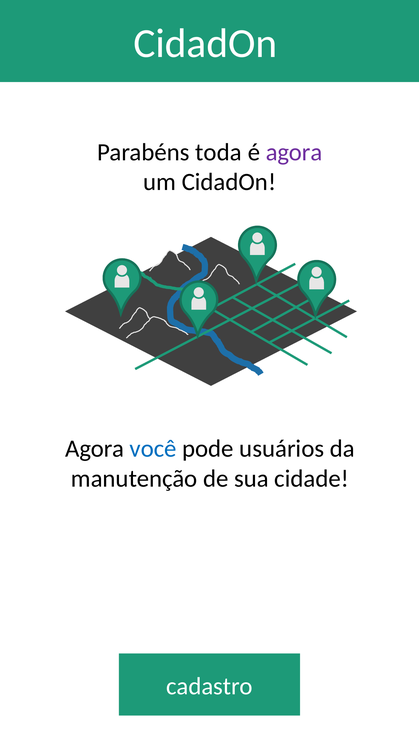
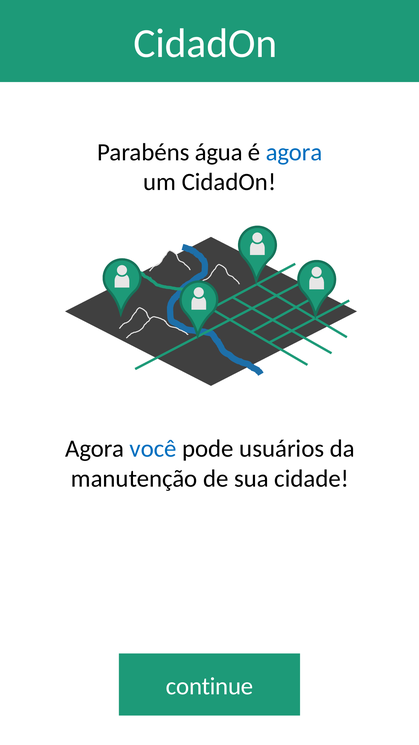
toda: toda -> água (219, 152)
agora colour: purple -> blue (294, 152)
cadastro: cadastro -> continue (210, 686)
